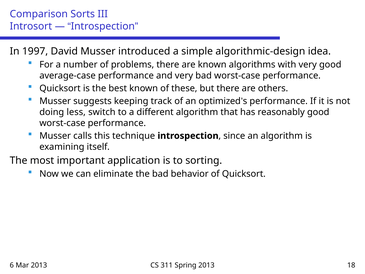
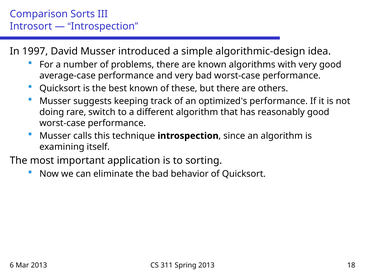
less: less -> rare (76, 112)
